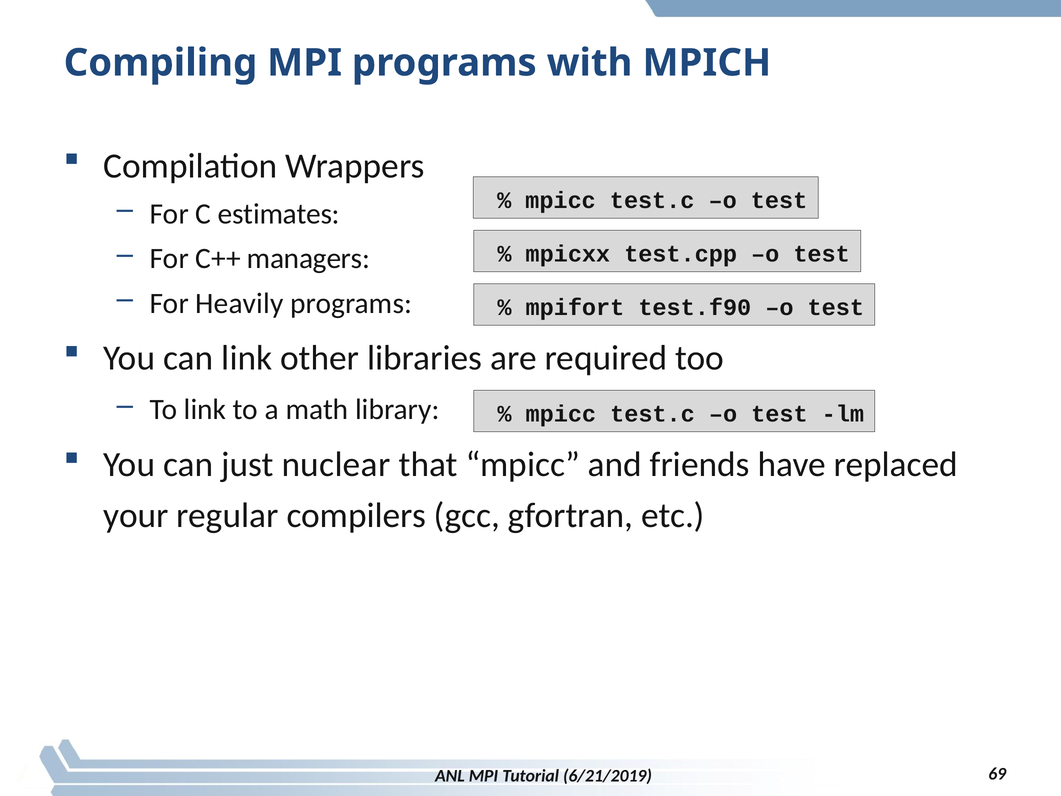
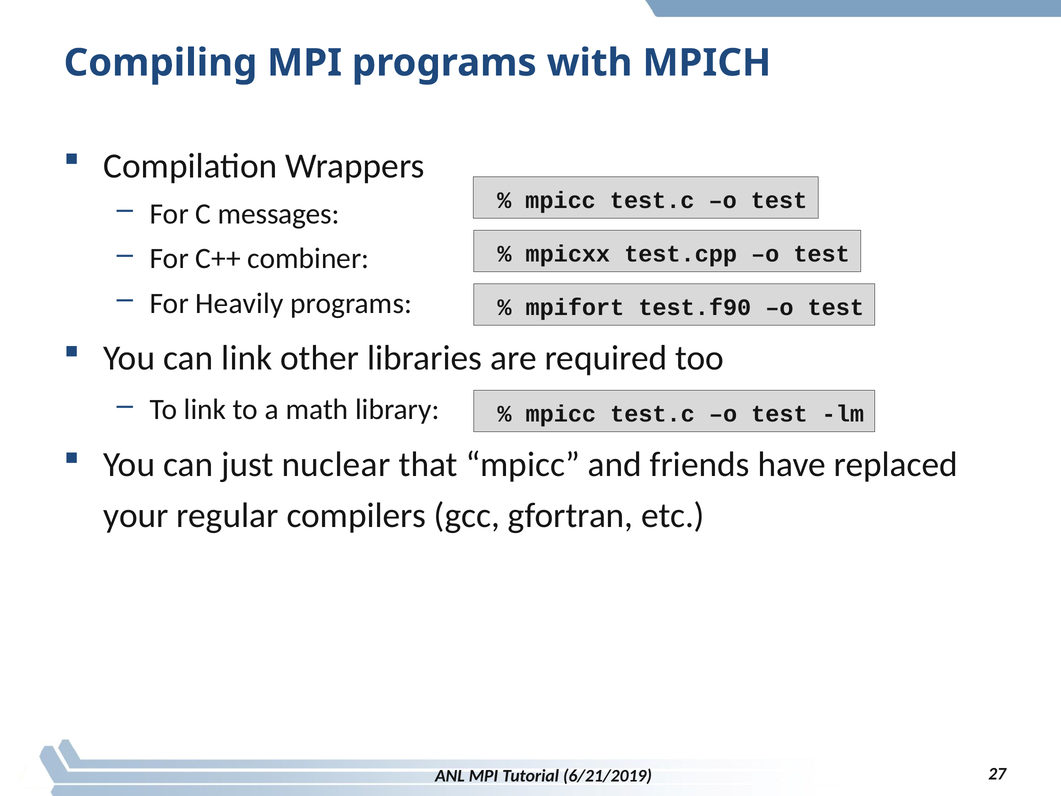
estimates: estimates -> messages (279, 214)
managers: managers -> combiner (308, 259)
69: 69 -> 27 (997, 774)
